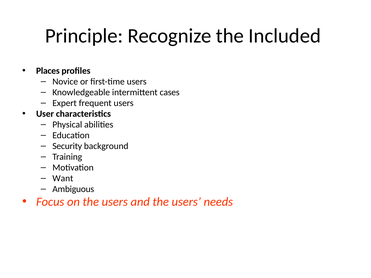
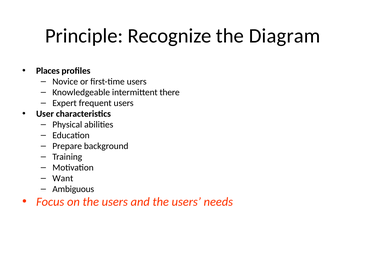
Included: Included -> Diagram (285, 36)
cases: cases -> there (170, 92)
Security: Security -> Prepare (67, 146)
